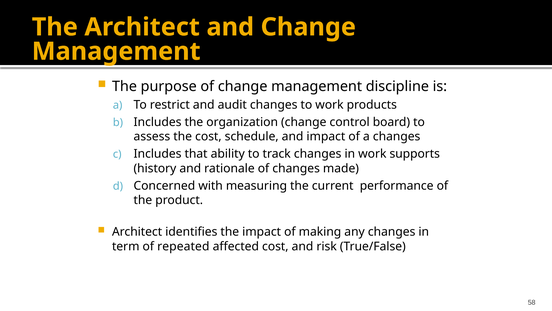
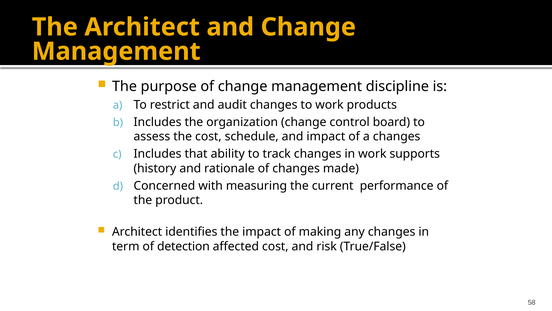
repeated: repeated -> detection (183, 246)
